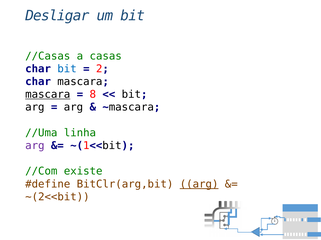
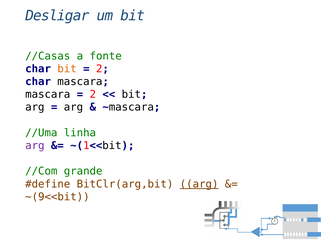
casas: casas -> fonte (106, 56)
bit colour: blue -> orange (67, 69)
mascara underline: present -> none (48, 95)
8: 8 -> 2 (93, 95)
existe: existe -> grande (83, 172)
~(2<<bit: ~(2<<bit -> ~(9<<bit (57, 197)
